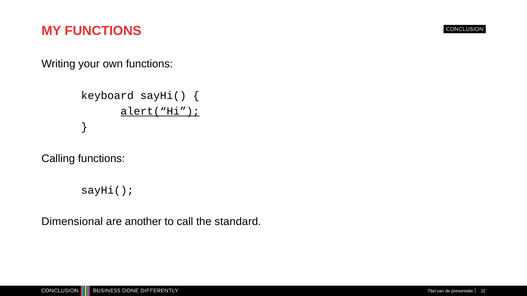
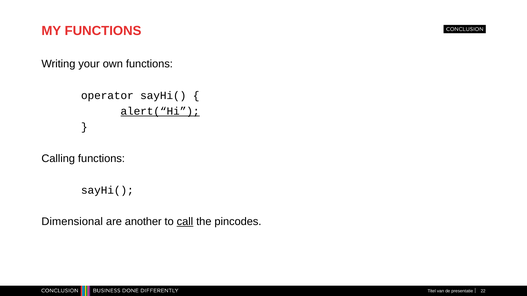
keyboard: keyboard -> operator (107, 96)
call underline: none -> present (185, 222)
standard: standard -> pincodes (238, 222)
